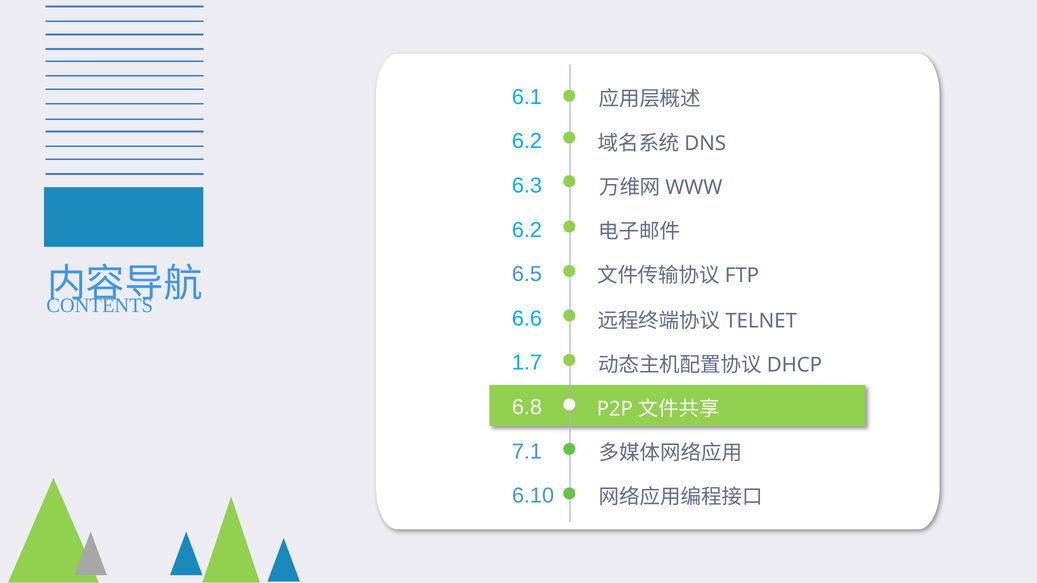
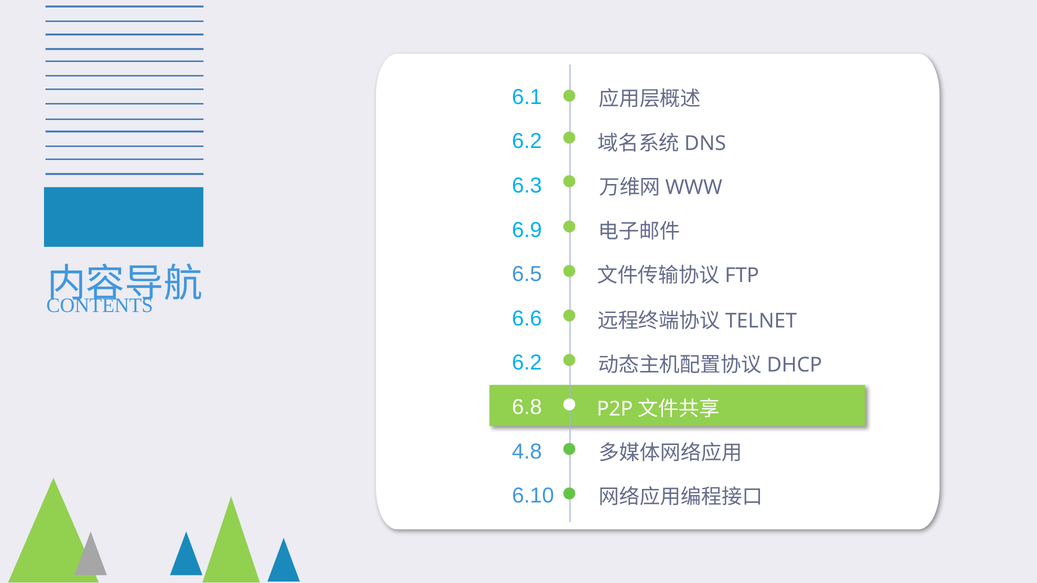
6.2: 6.2 -> 6.9 (527, 230)
1.7: 1.7 -> 6.2 (527, 363)
7.1: 7.1 -> 4.8 (527, 451)
